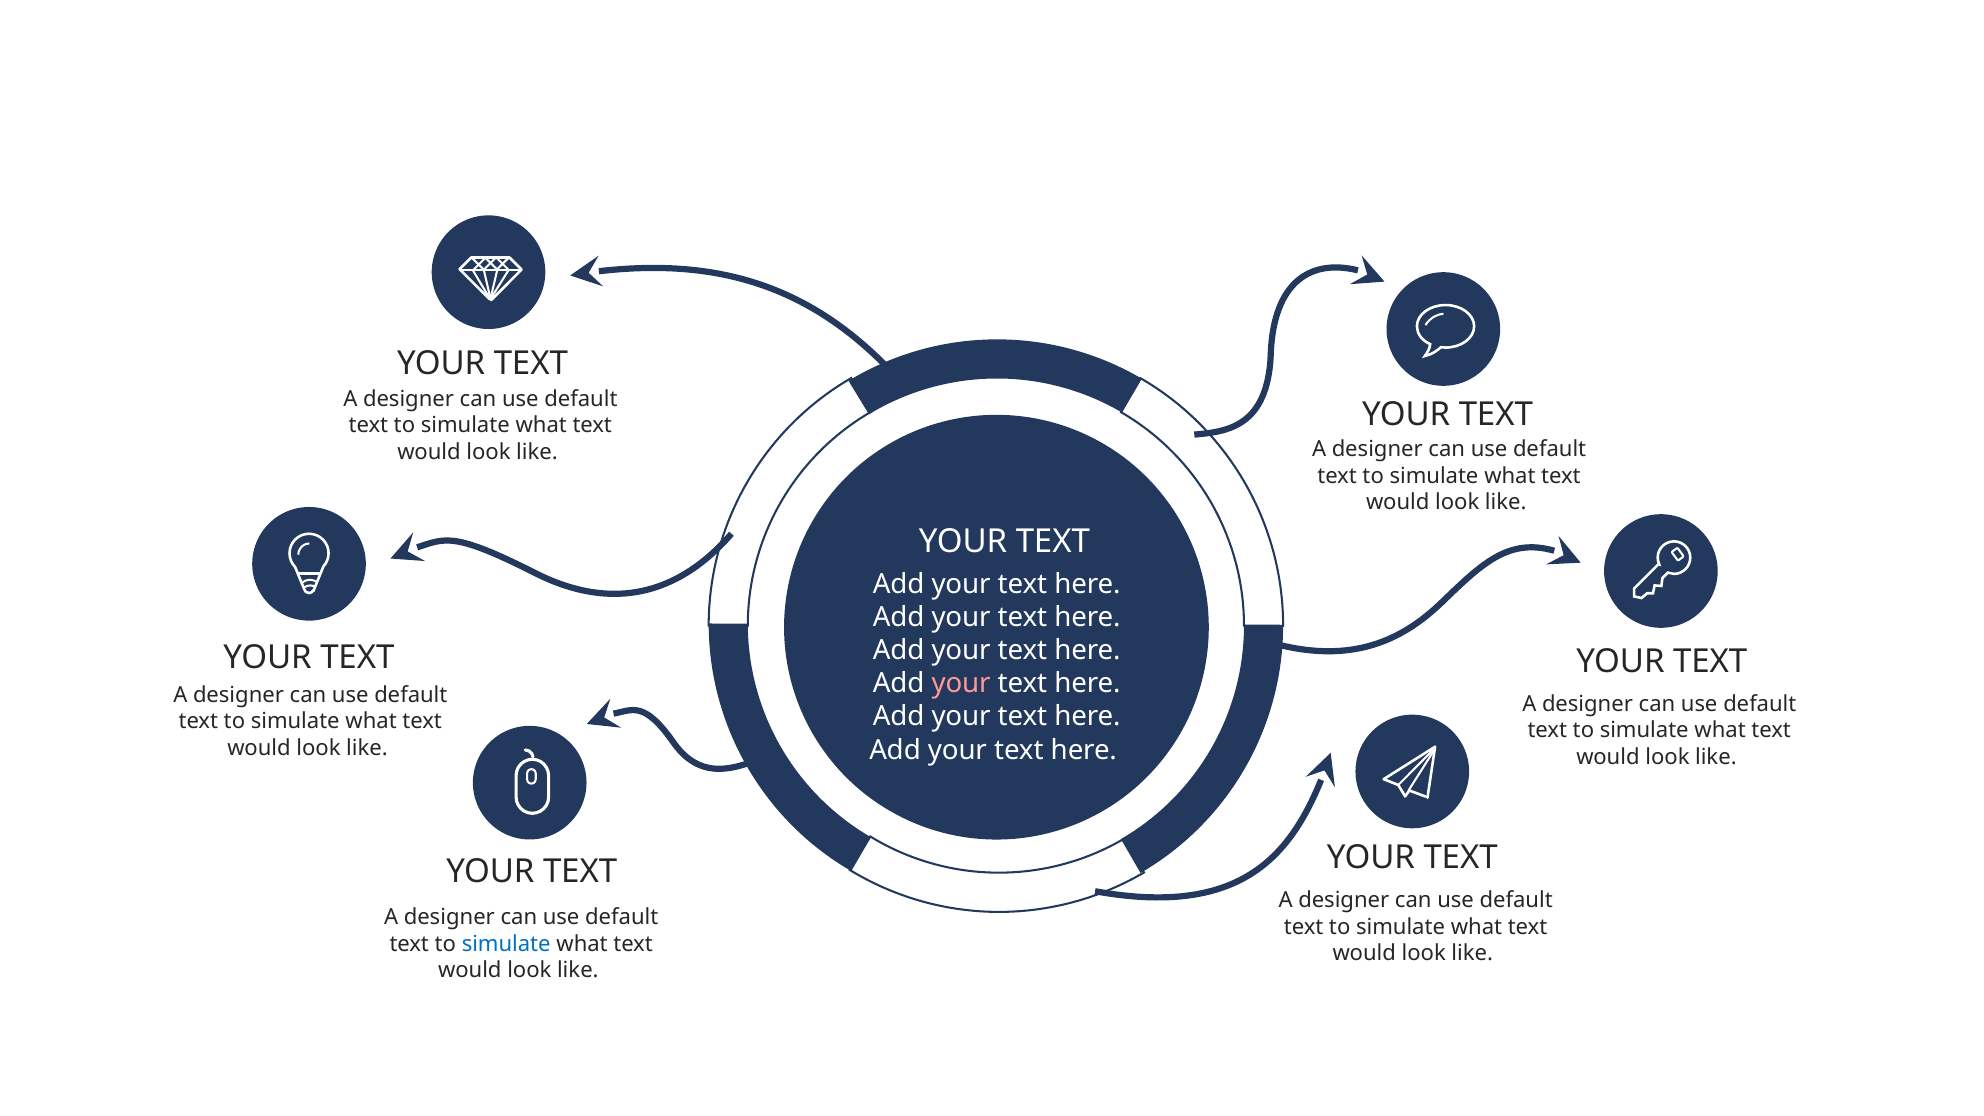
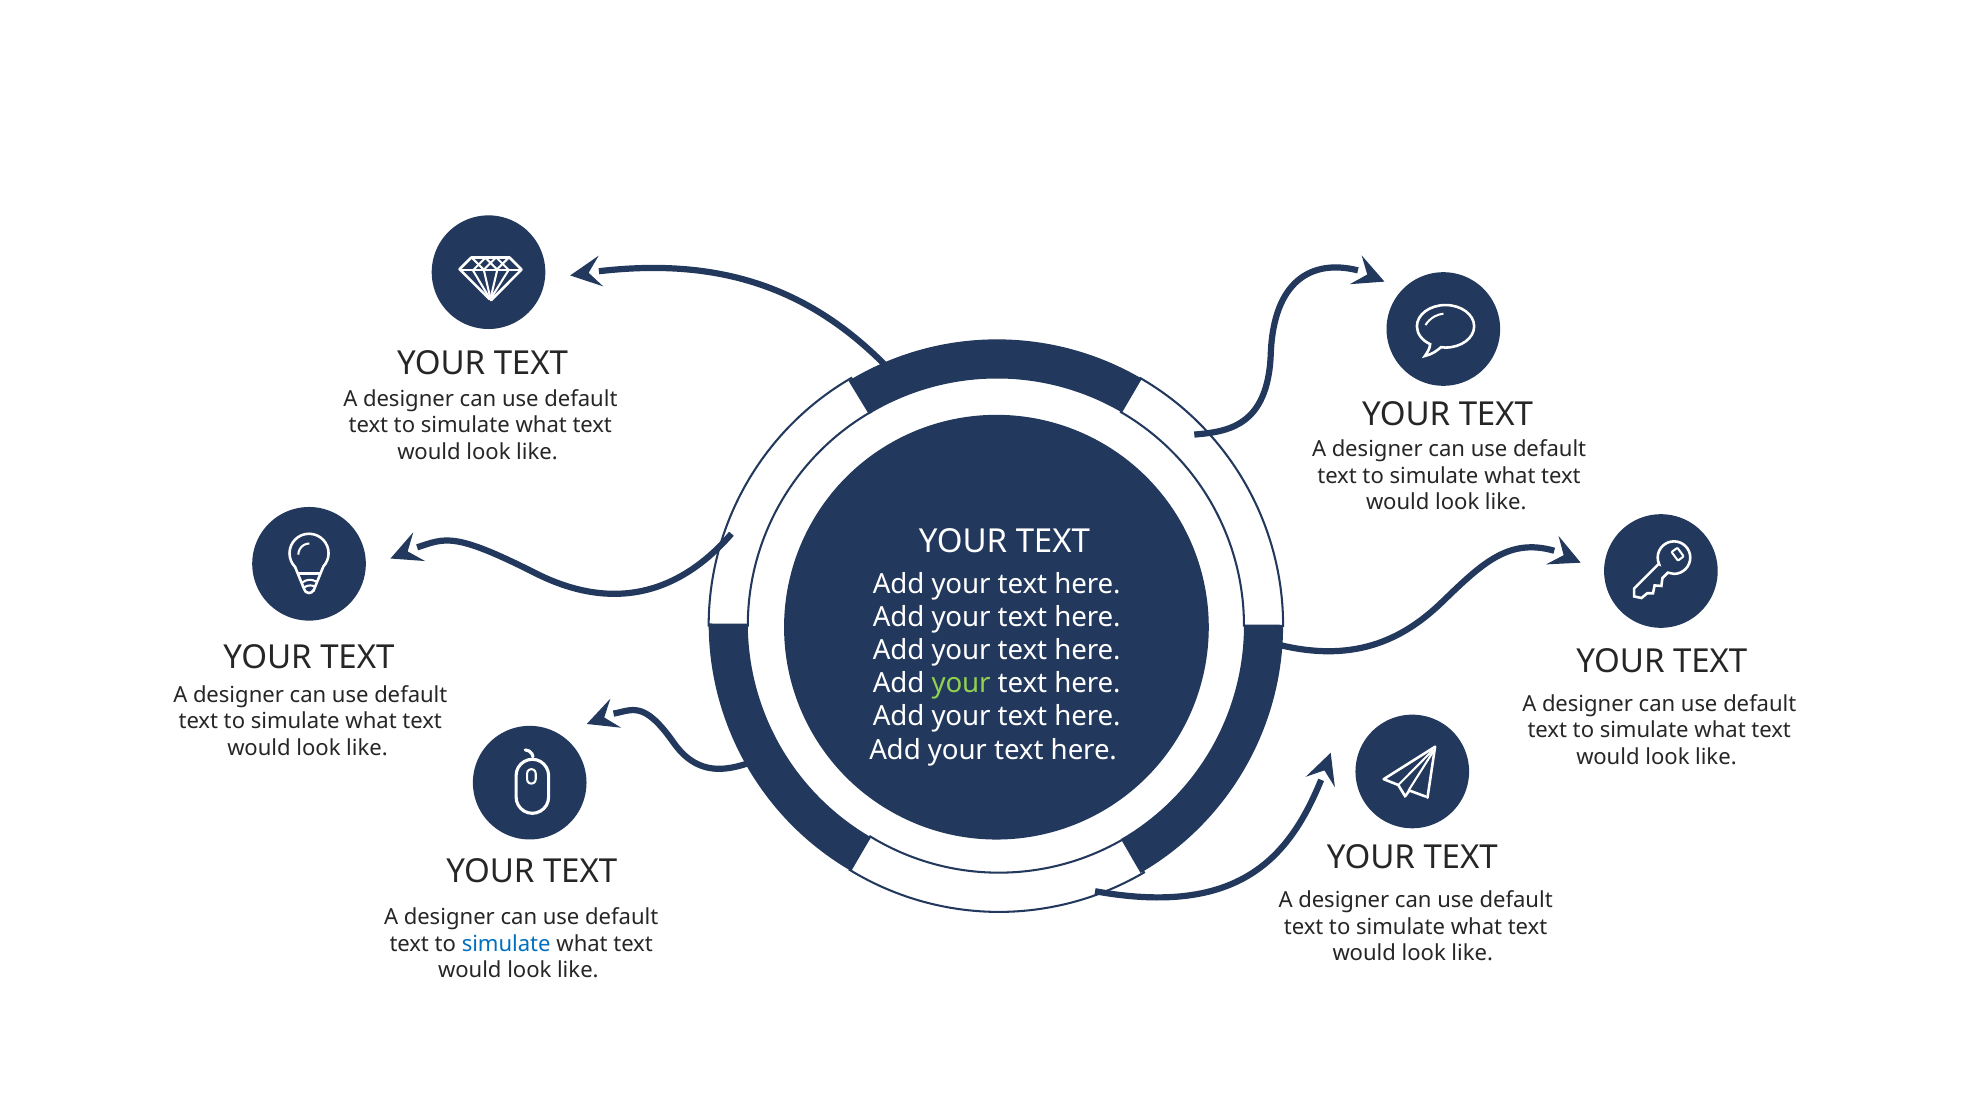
your colour: pink -> light green (961, 684)
